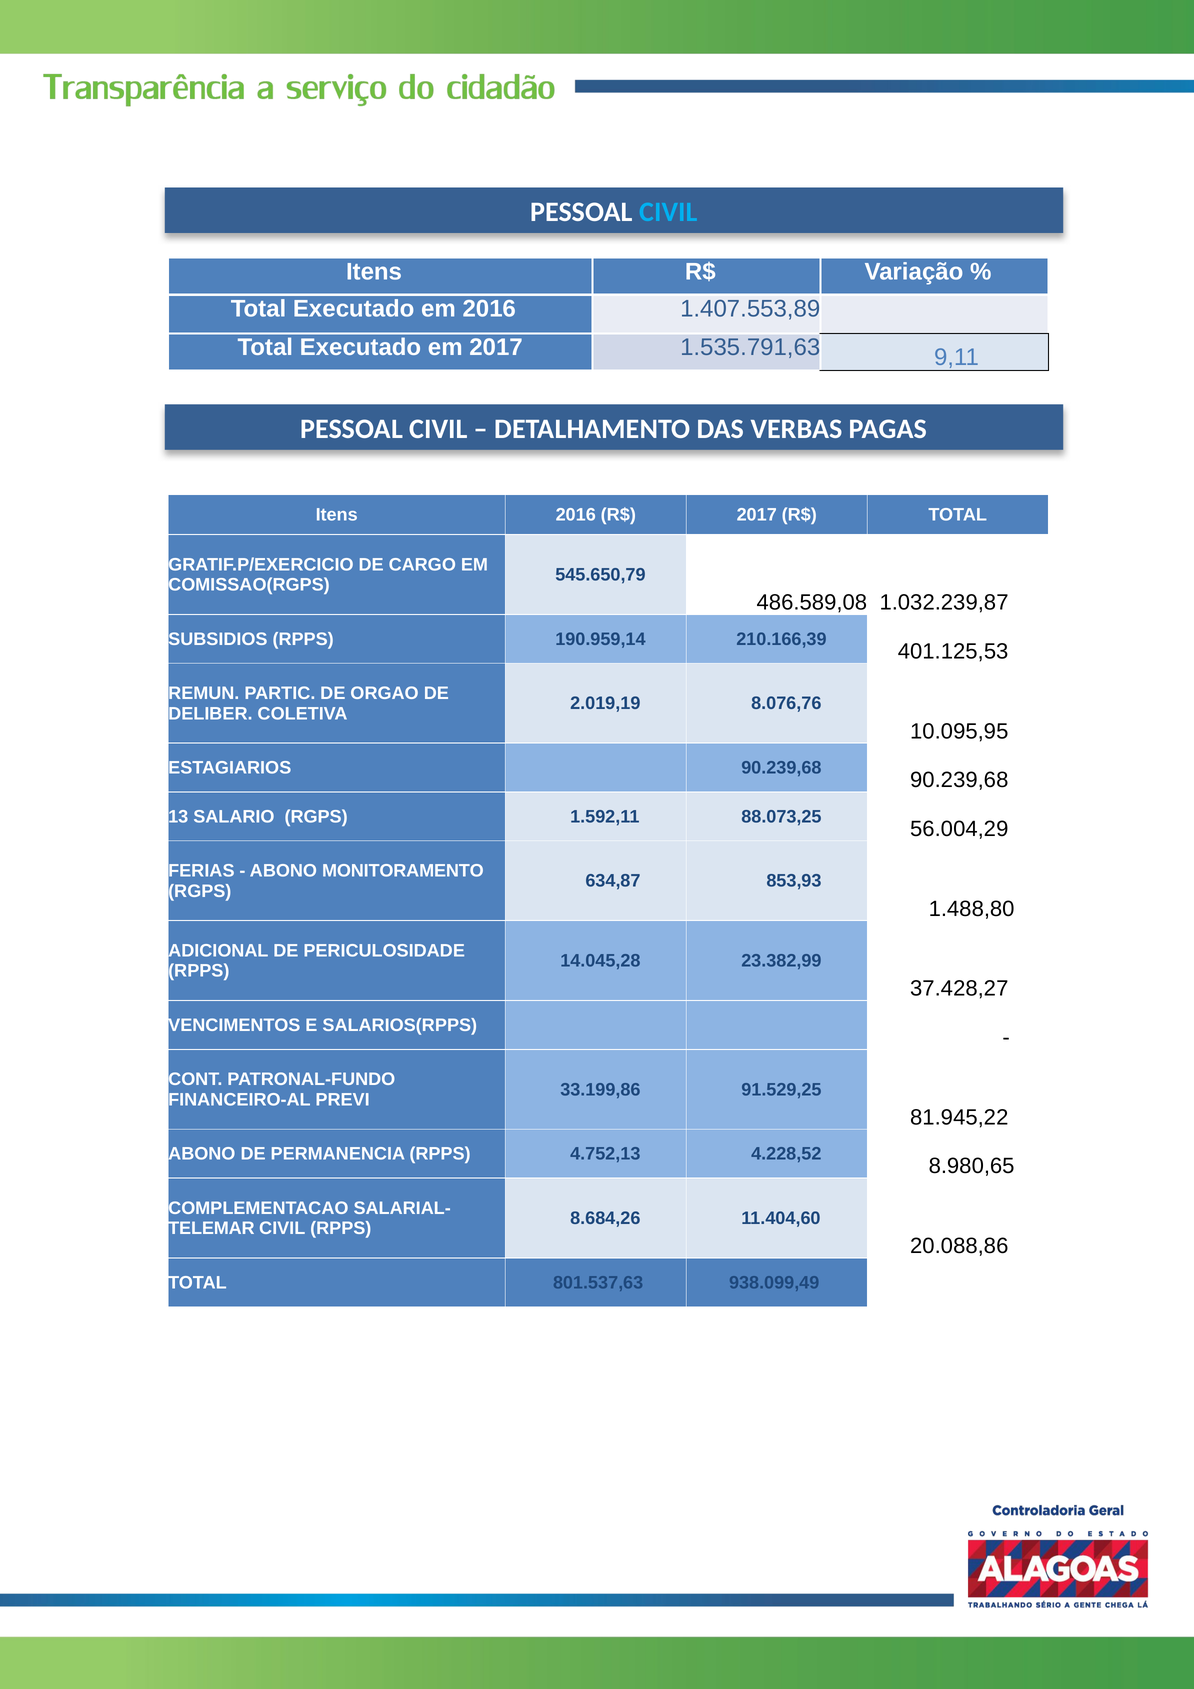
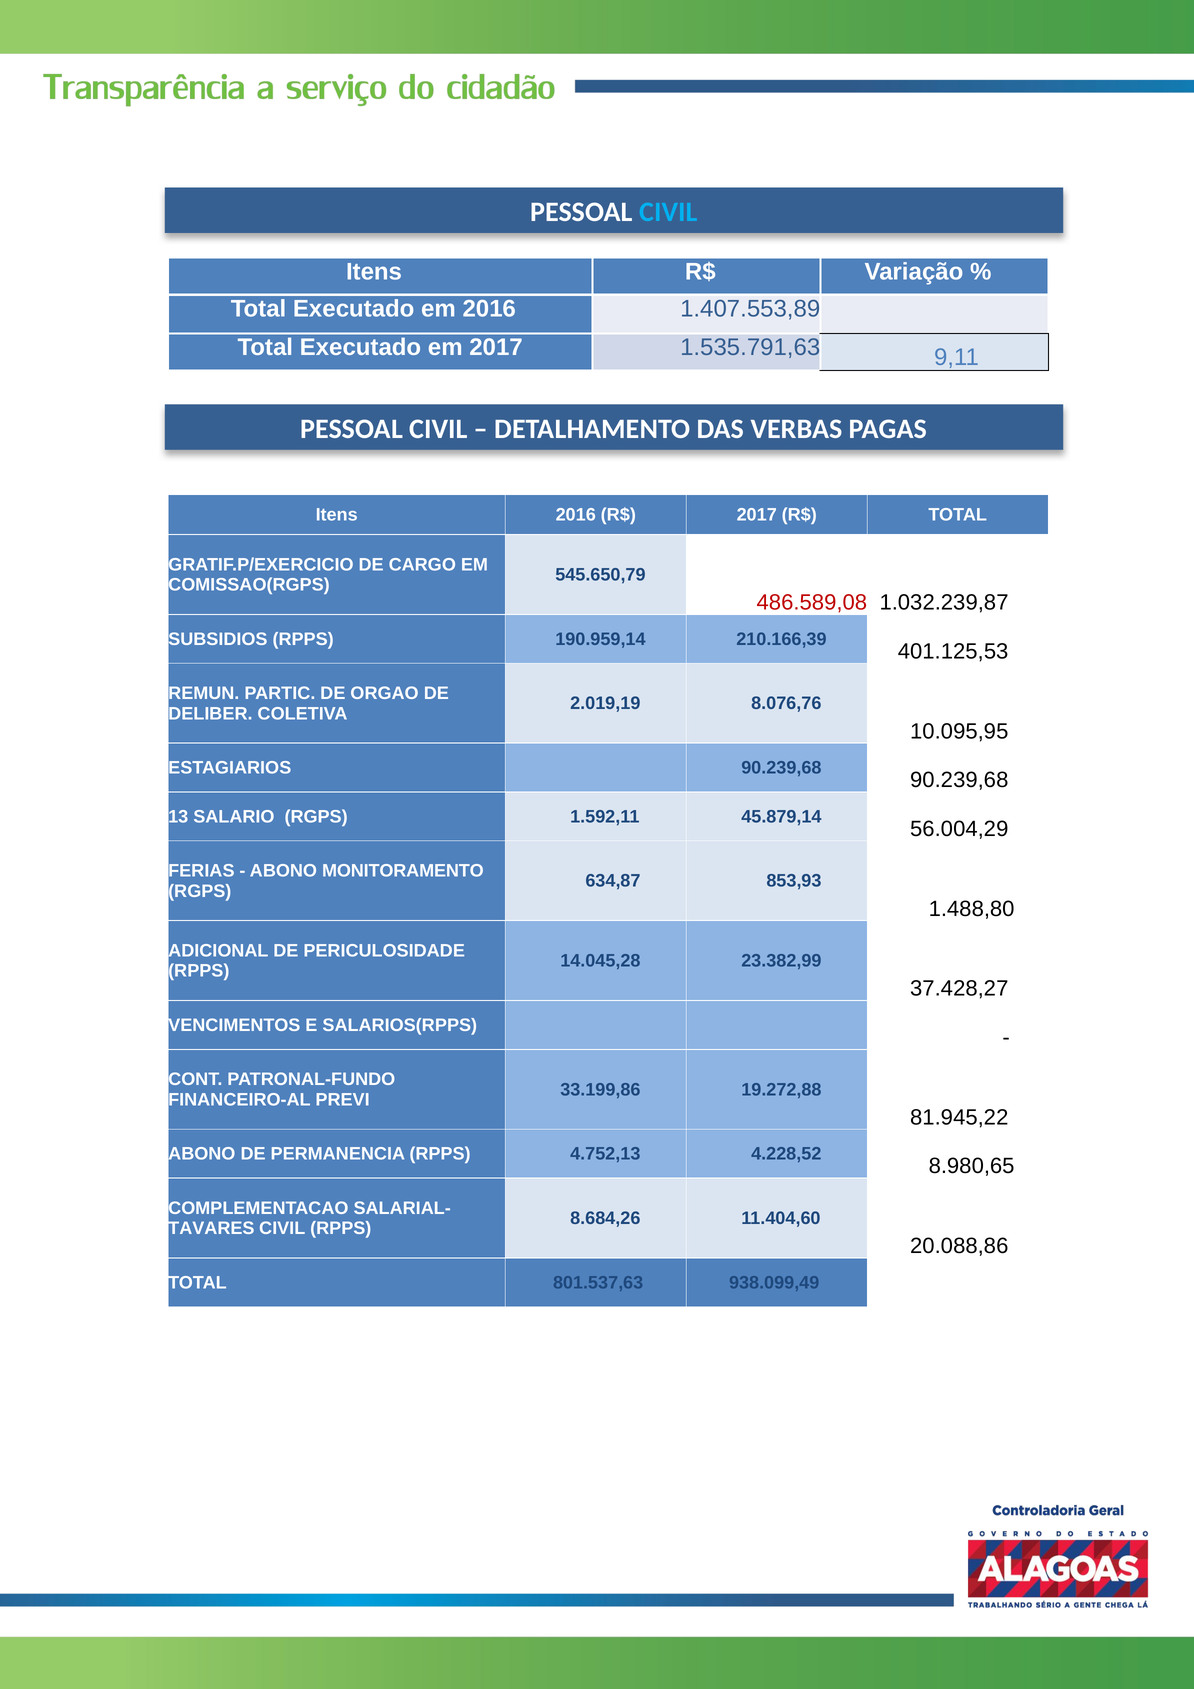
486.589,08 colour: black -> red (812, 602)
88.073,25: 88.073,25 -> 45.879,14 (781, 817)
91.529,25: 91.529,25 -> 19.272,88 (781, 1089)
TELEMAR: TELEMAR -> TAVARES (211, 1228)
